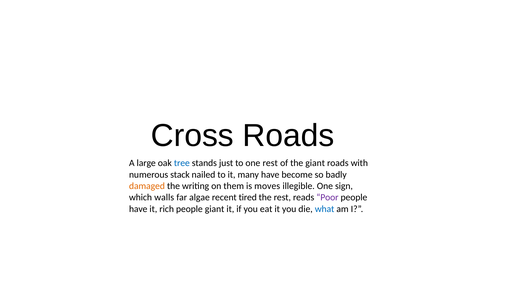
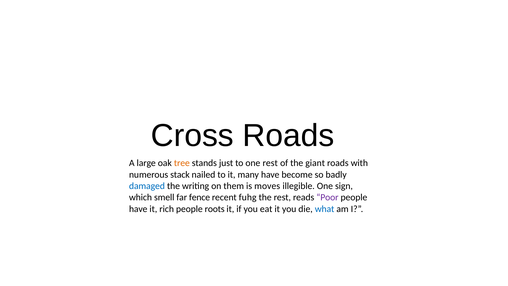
tree colour: blue -> orange (182, 163)
damaged colour: orange -> blue (147, 186)
walls: walls -> smell (164, 197)
algae: algae -> fence (200, 197)
tired: tired -> fuhg (248, 197)
people giant: giant -> roots (215, 209)
